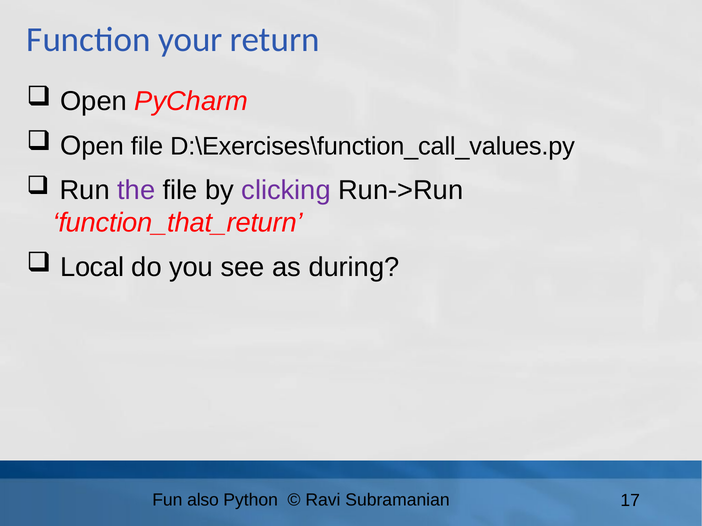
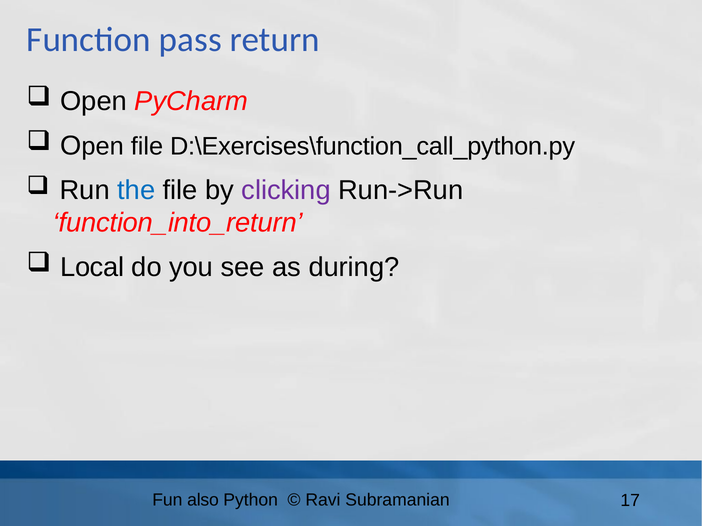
your: your -> pass (190, 40)
D:\Exercises\function_call_values.py: D:\Exercises\function_call_values.py -> D:\Exercises\function_call_python.py (373, 146)
the colour: purple -> blue (136, 190)
function_that_return: function_that_return -> function_into_return (178, 223)
